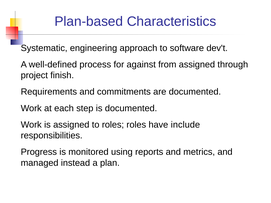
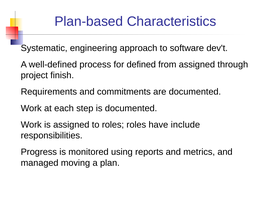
against: against -> defined (141, 65)
instead: instead -> moving (75, 163)
